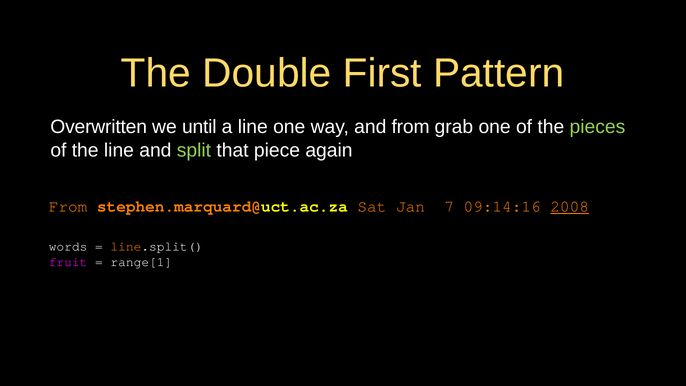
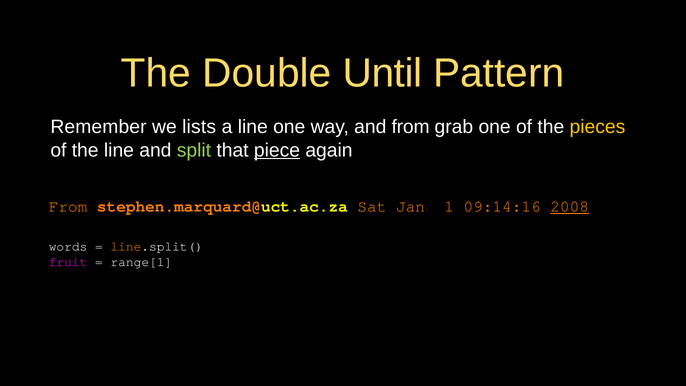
First: First -> Until (382, 73)
Overwritten: Overwritten -> Remember (99, 127)
until: until -> lists (199, 127)
pieces colour: light green -> yellow (597, 127)
piece underline: none -> present (277, 150)
7: 7 -> 1 (449, 206)
